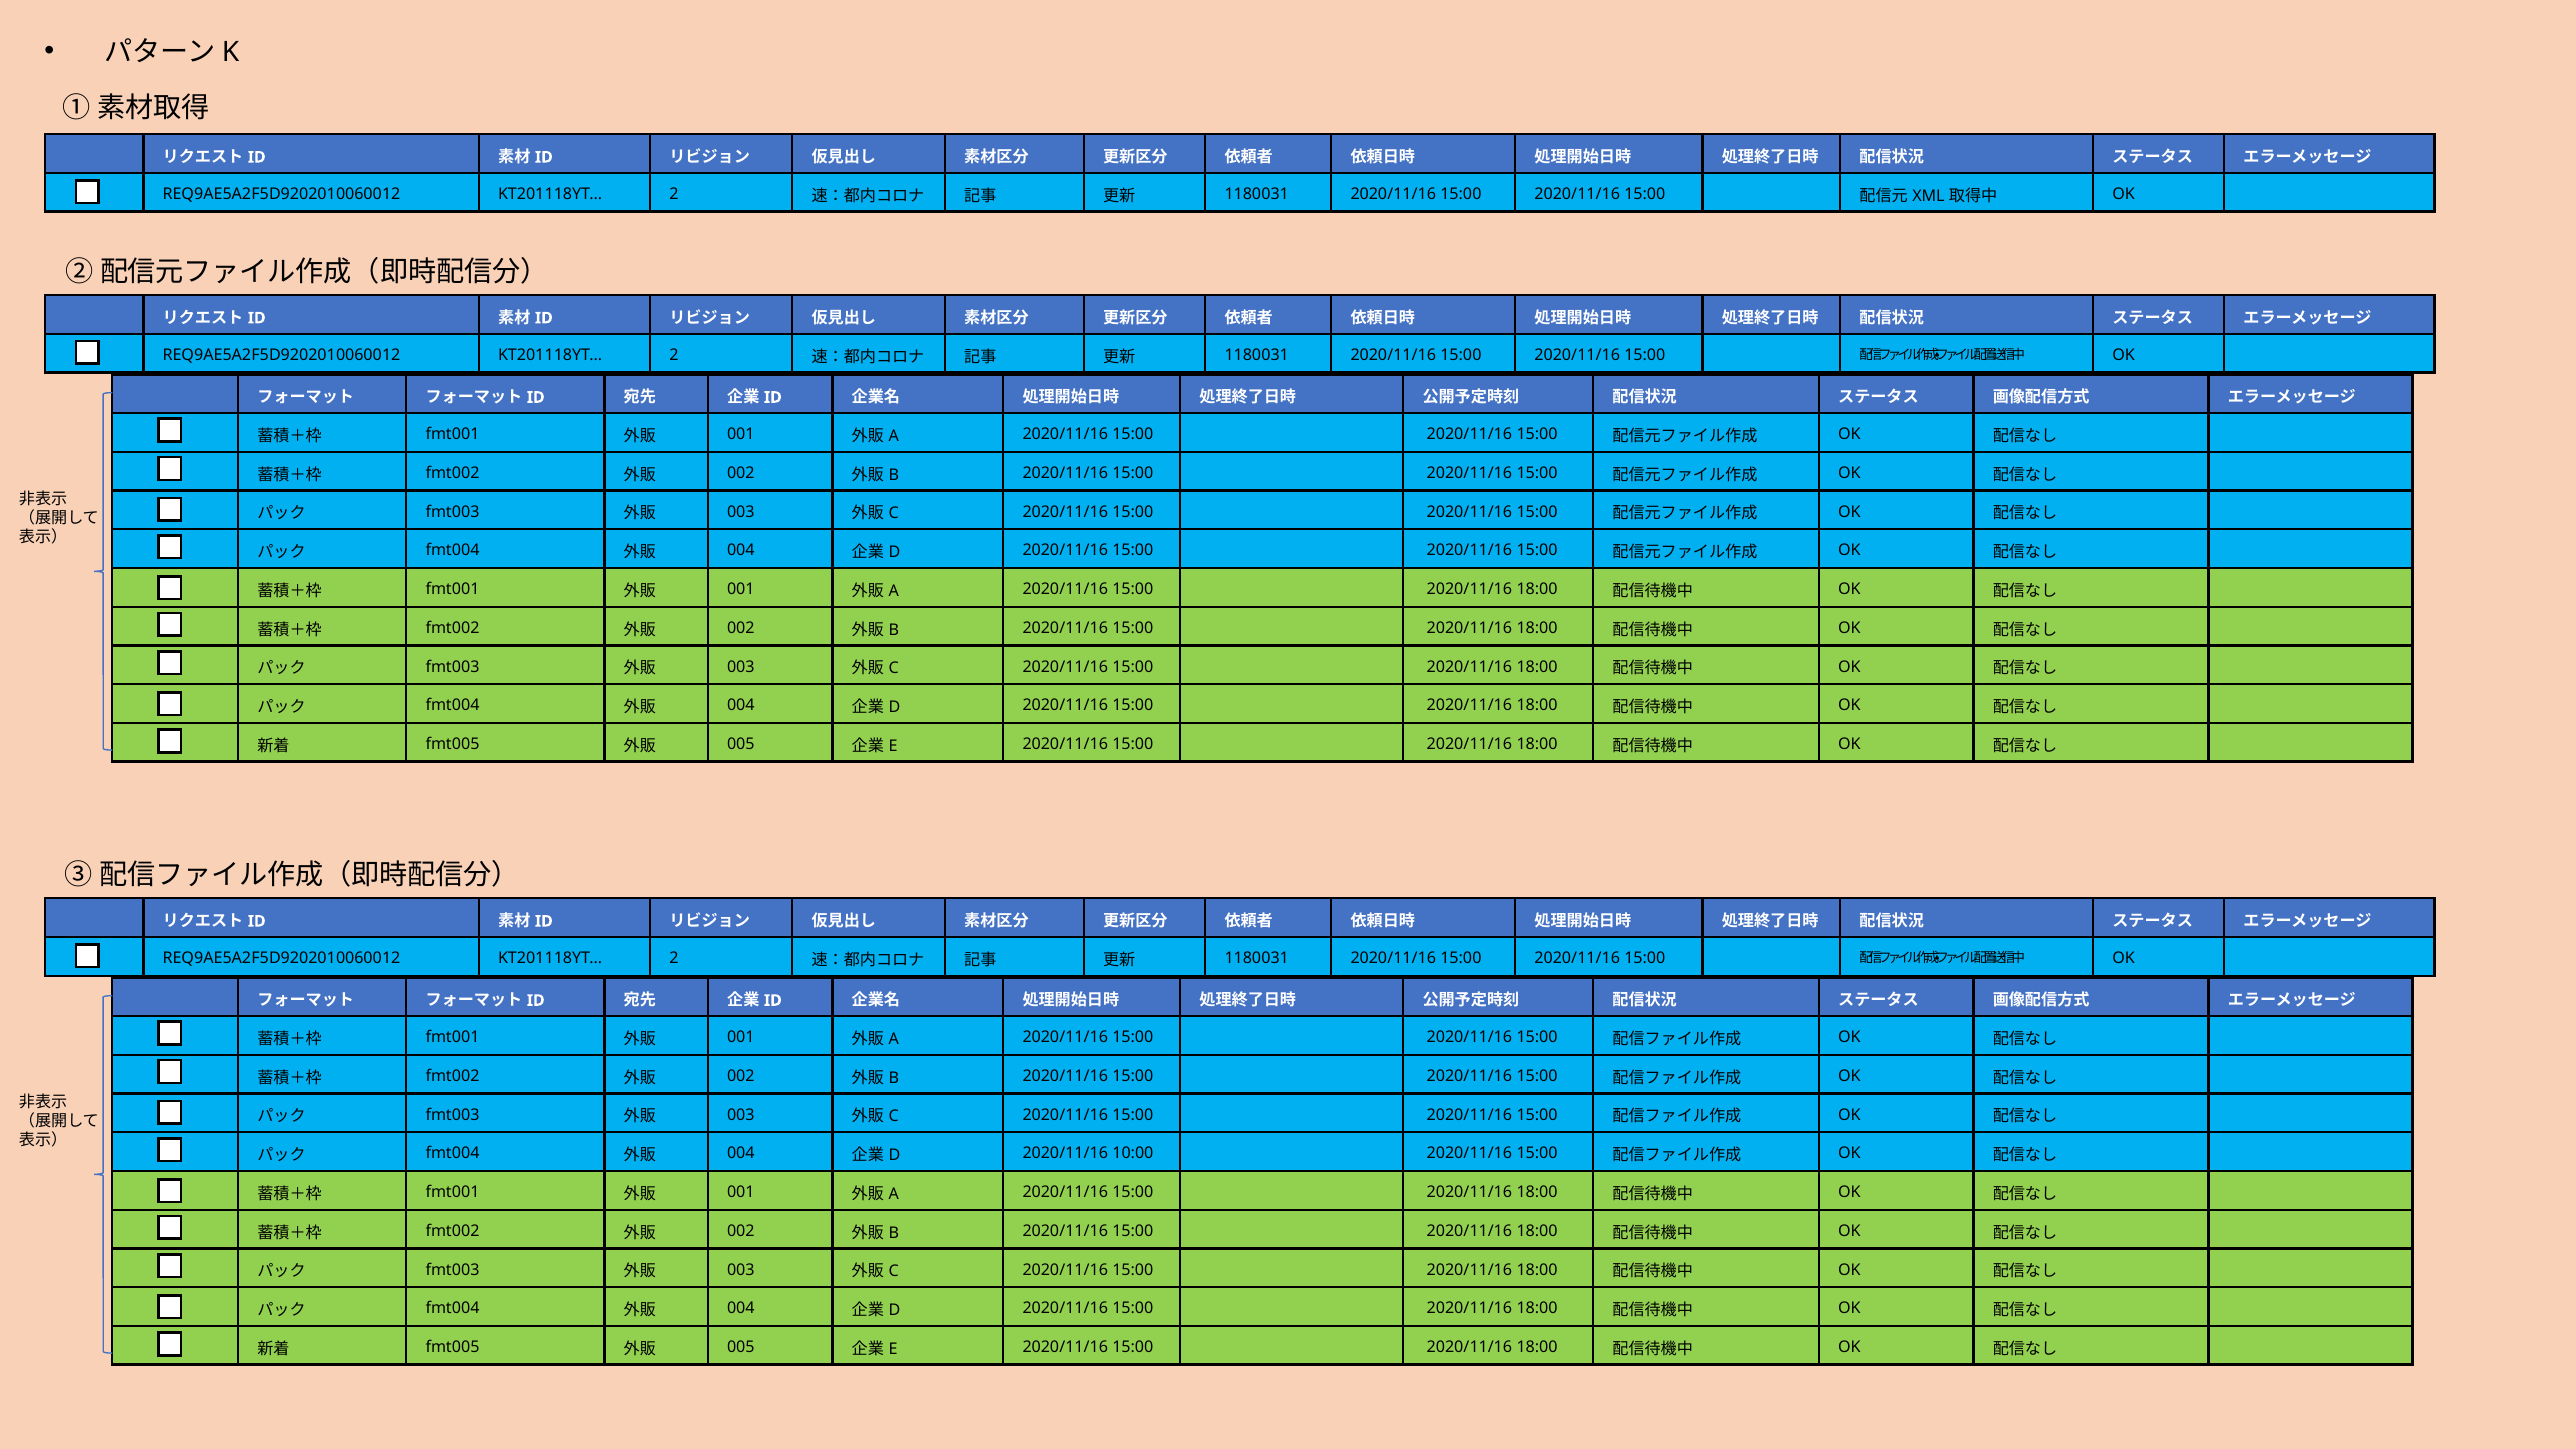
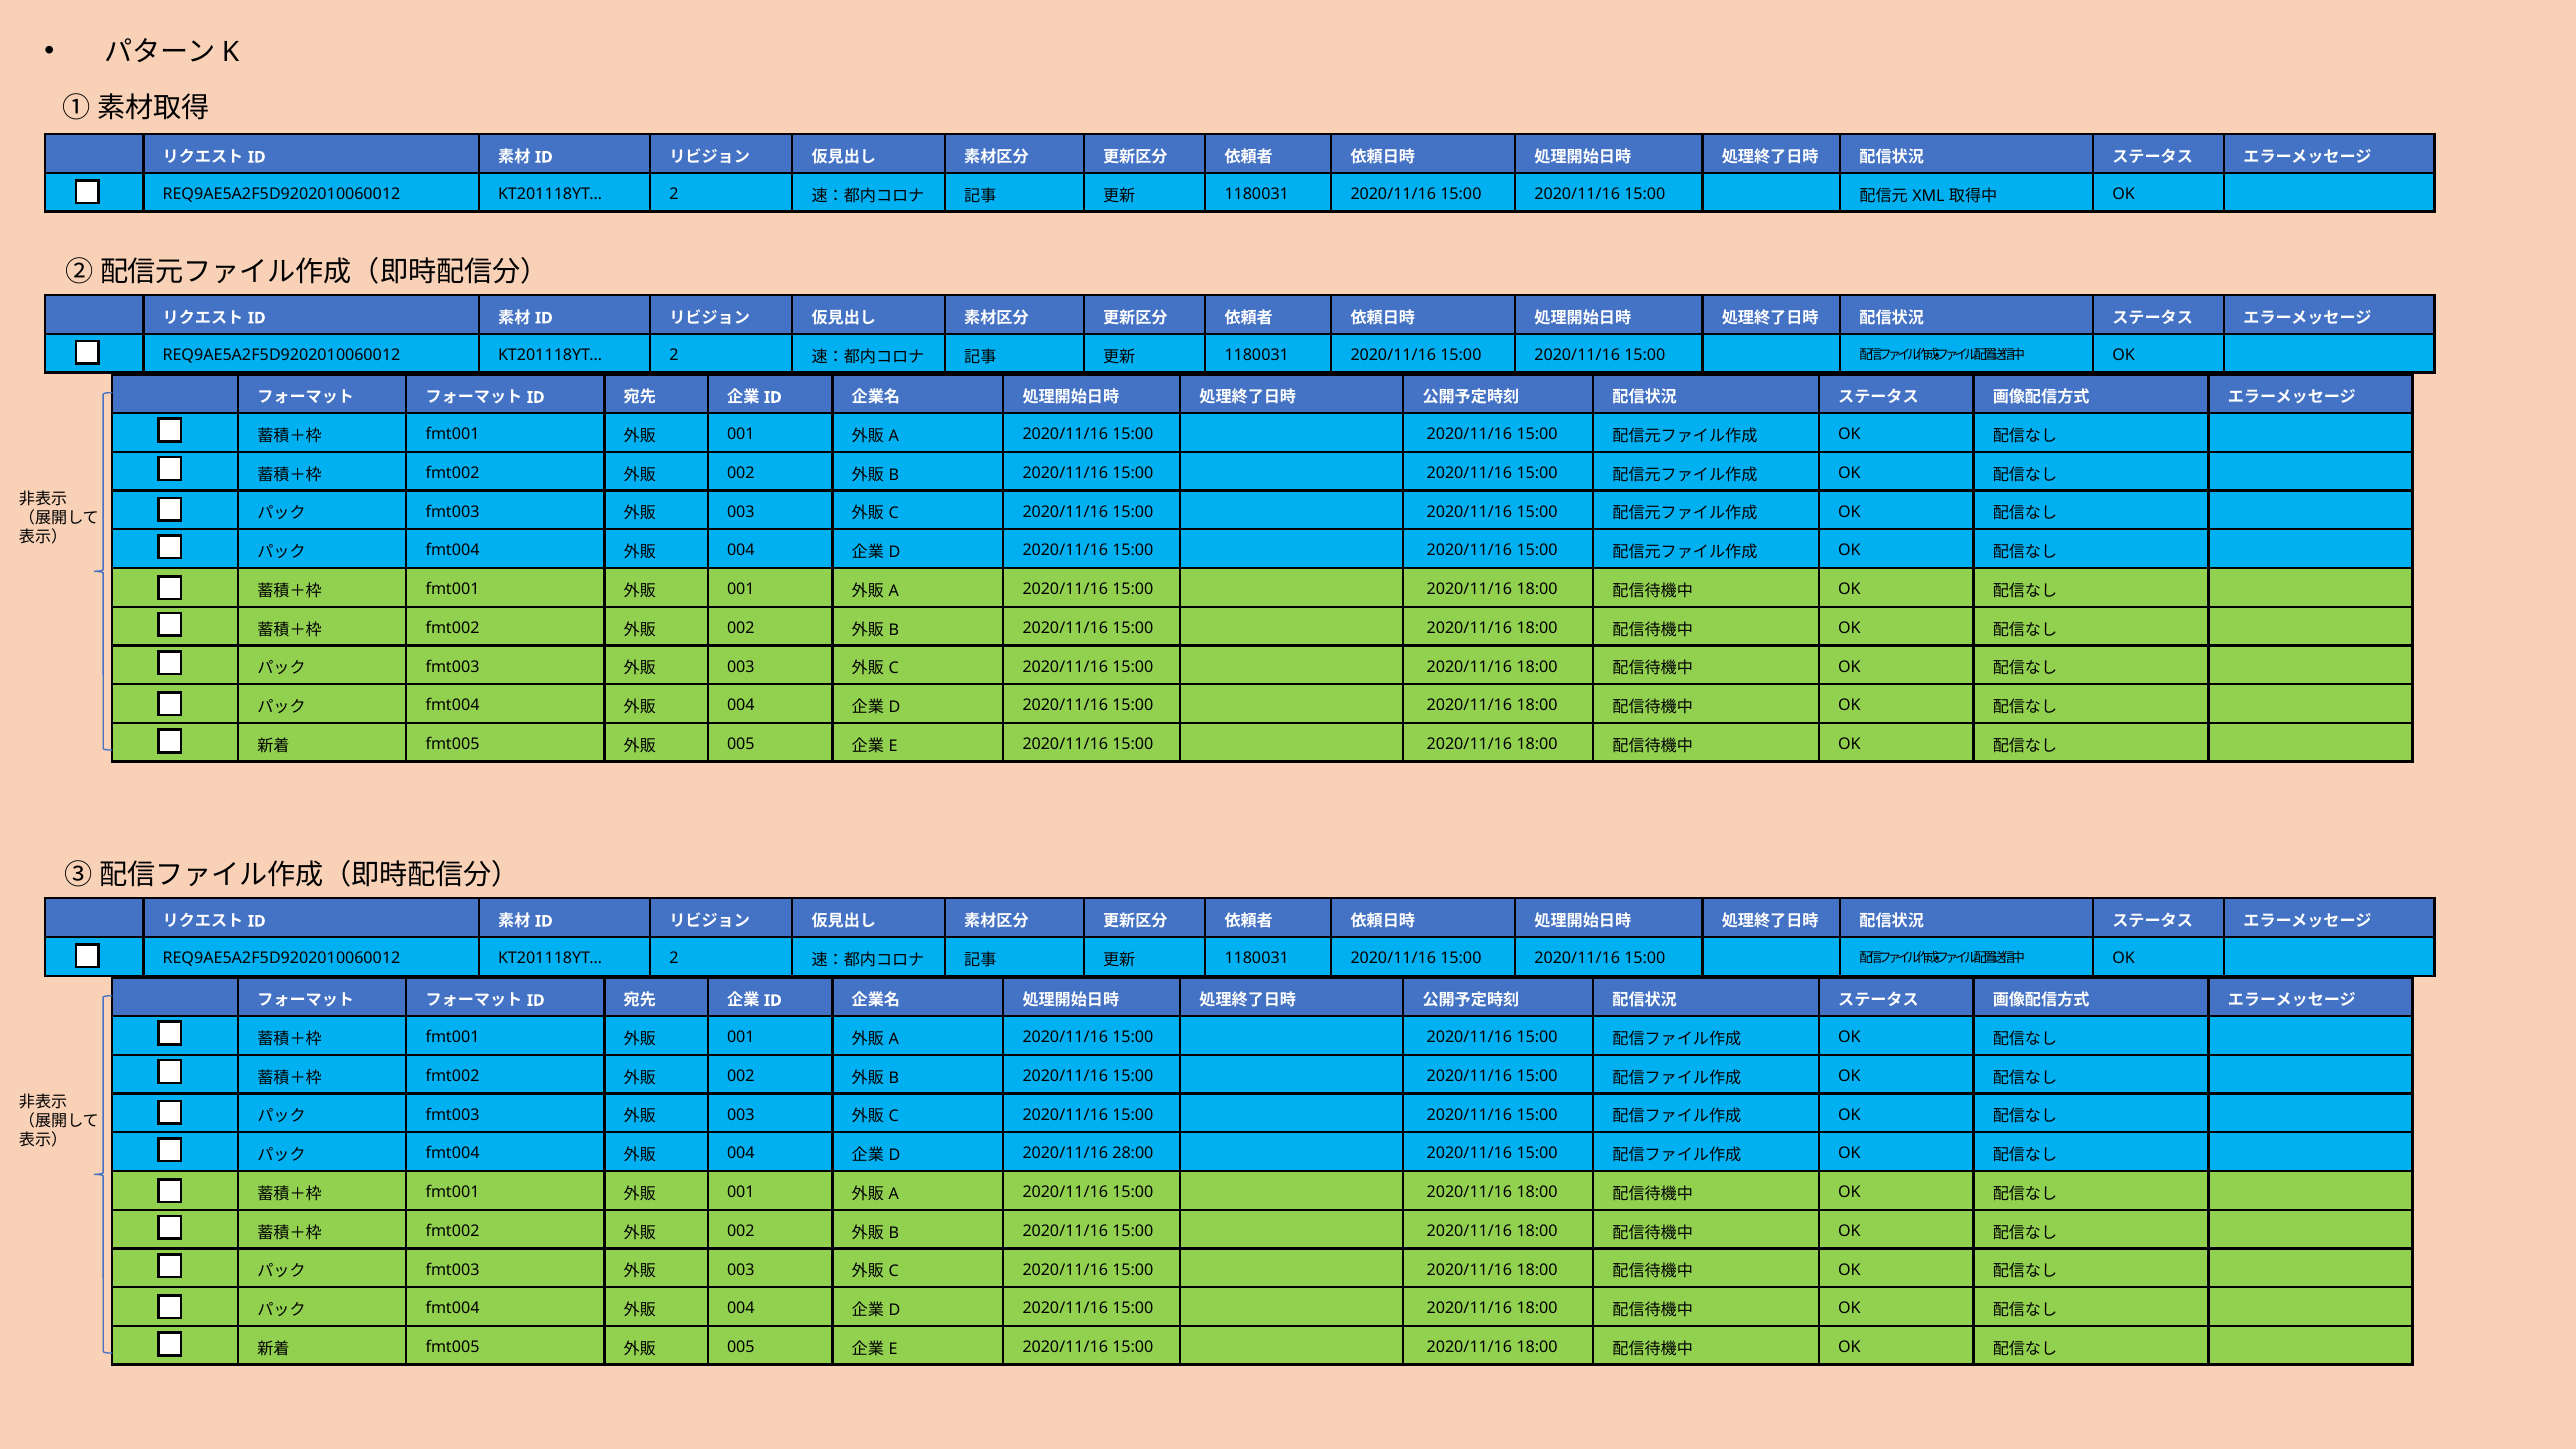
10:00: 10:00 -> 28:00 (1133, 1154)
